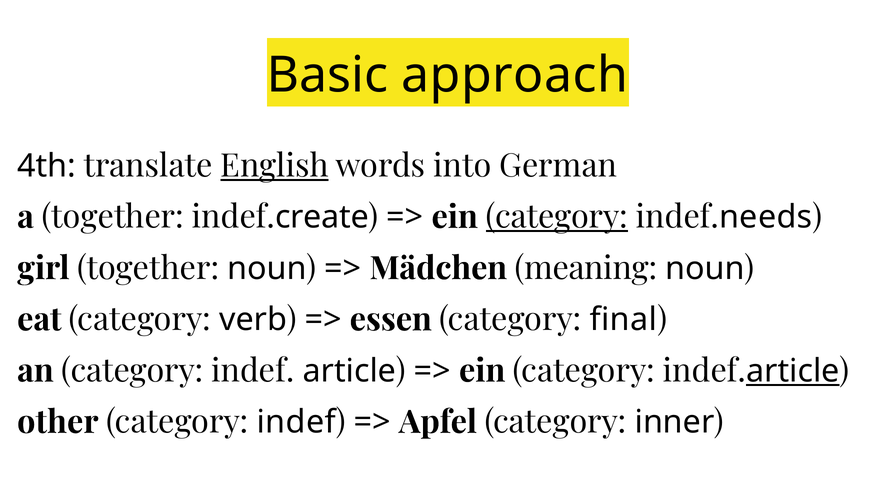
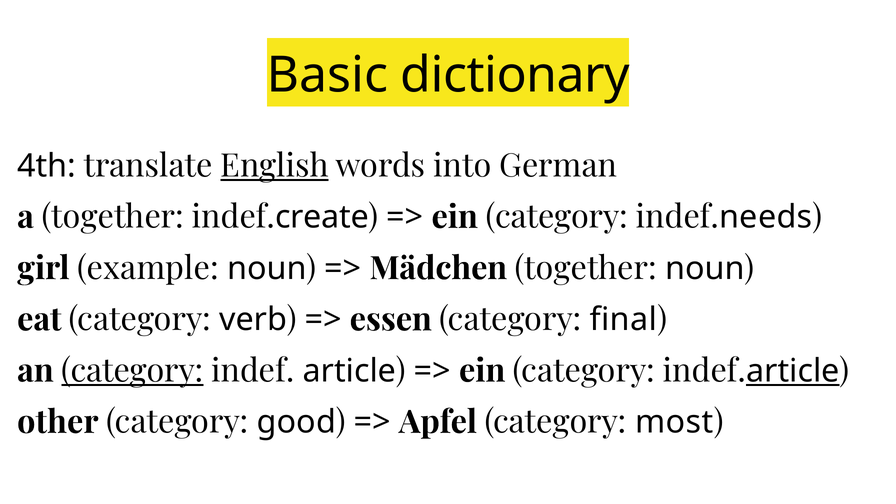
approach: approach -> dictionary (515, 75)
category underline: present -> none (557, 217)
girl together: together -> example (148, 268)
Mädchen meaning: meaning -> together (586, 268)
category underline: none -> present (132, 371)
indef: indef -> good (296, 422)
inner: inner -> most (674, 422)
